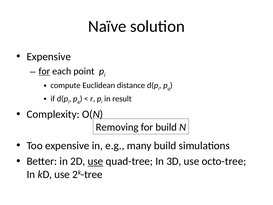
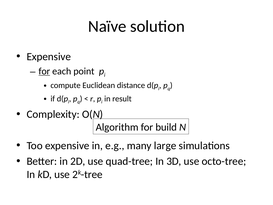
Removing: Removing -> Algorithm (117, 127)
many build: build -> large (165, 145)
use underline: present -> none (95, 161)
